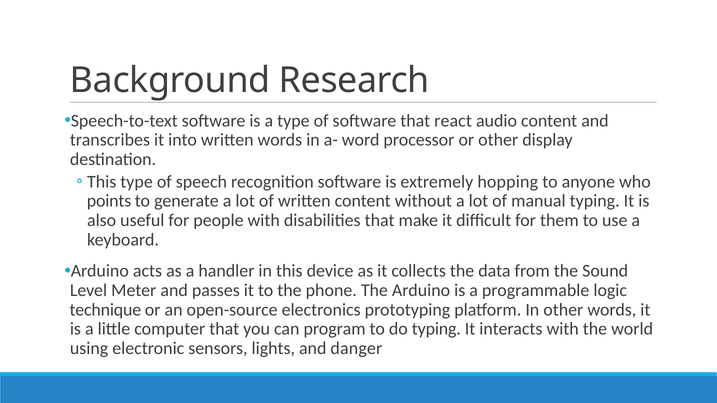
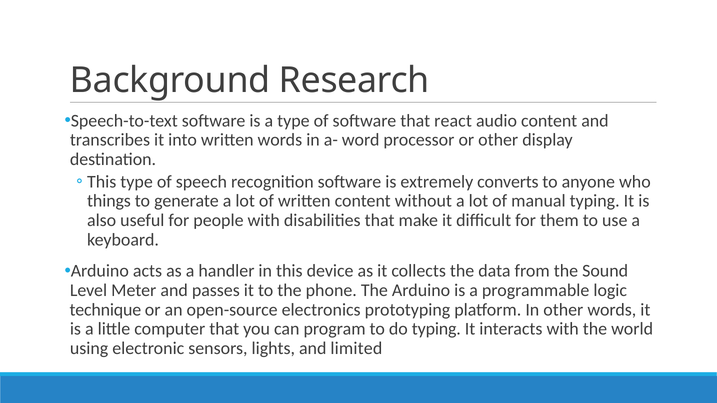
hopping: hopping -> converts (508, 182)
points: points -> things (109, 201)
danger: danger -> limited (356, 349)
